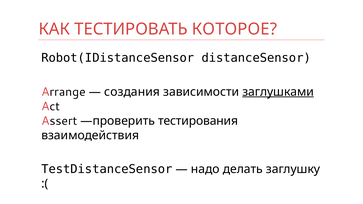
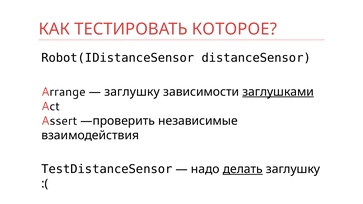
создания: создания -> заглушку (132, 92)
тестирования: тестирования -> независимые (198, 121)
делать underline: none -> present (243, 169)
